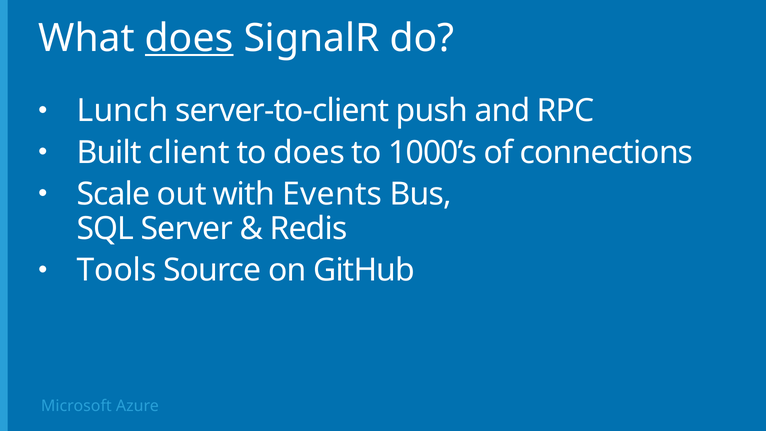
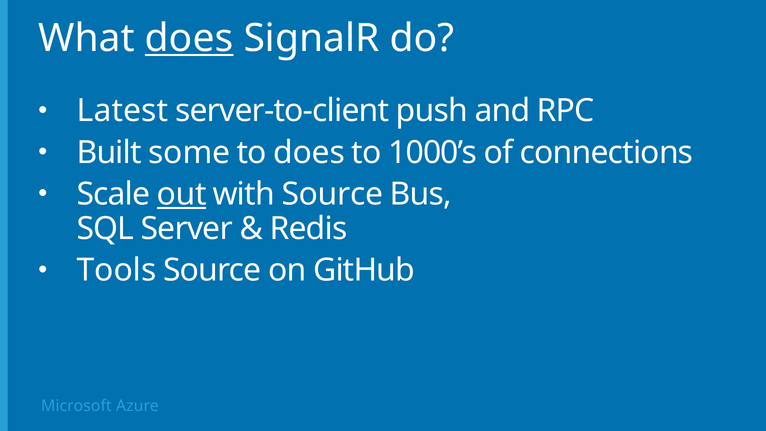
Lunch: Lunch -> Latest (123, 111)
client: client -> some (189, 153)
out underline: none -> present (182, 194)
with Events: Events -> Source (332, 194)
